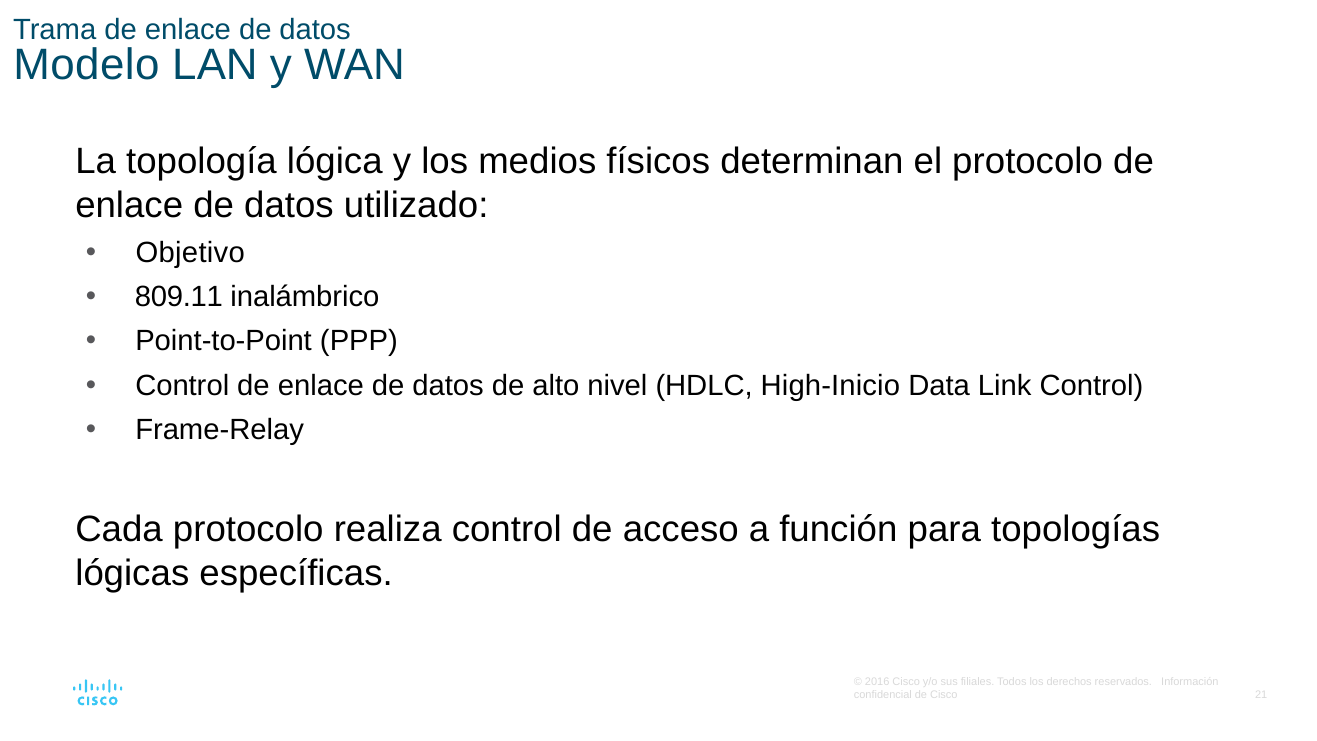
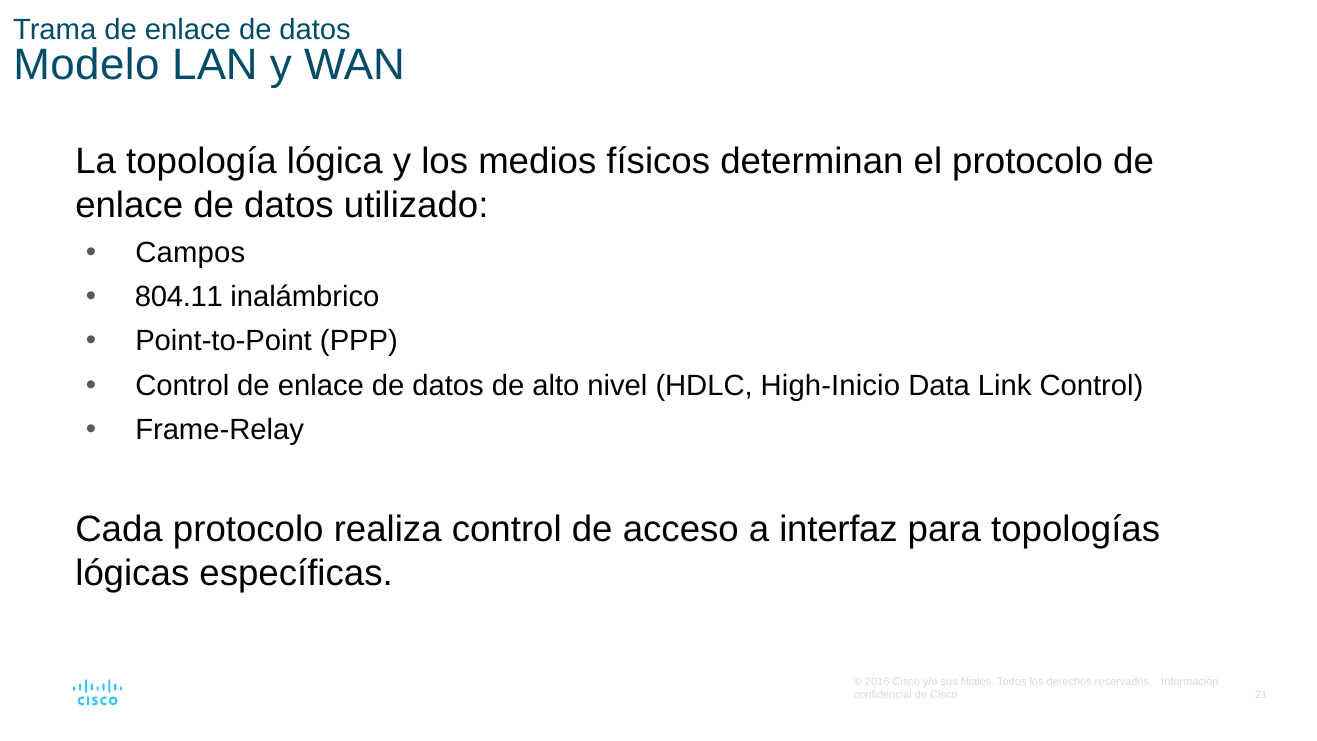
Objetivo: Objetivo -> Campos (190, 252)
809.11: 809.11 -> 804.11 (179, 297)
función: función -> interfaz (838, 529)
